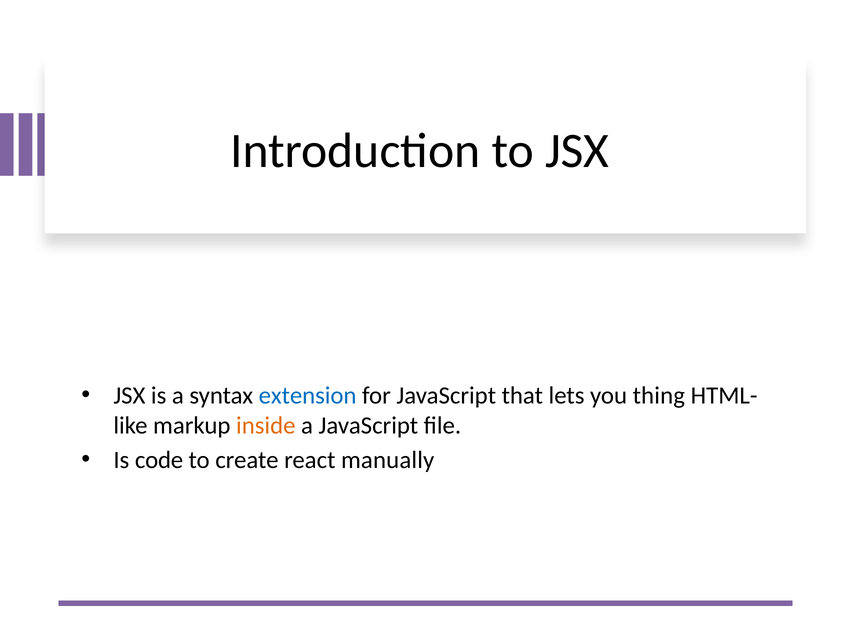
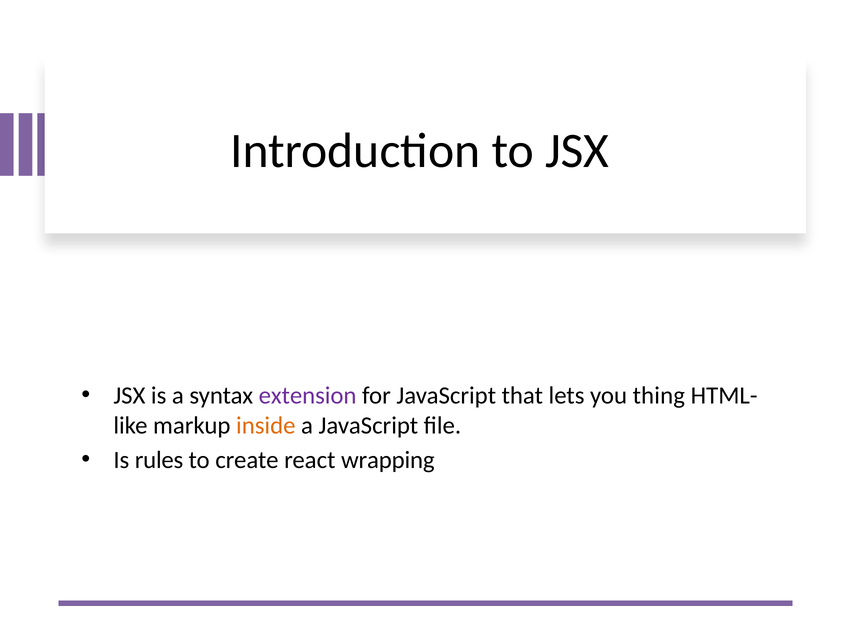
extension colour: blue -> purple (308, 396)
code: code -> rules (159, 460)
manually: manually -> wrapping (388, 460)
